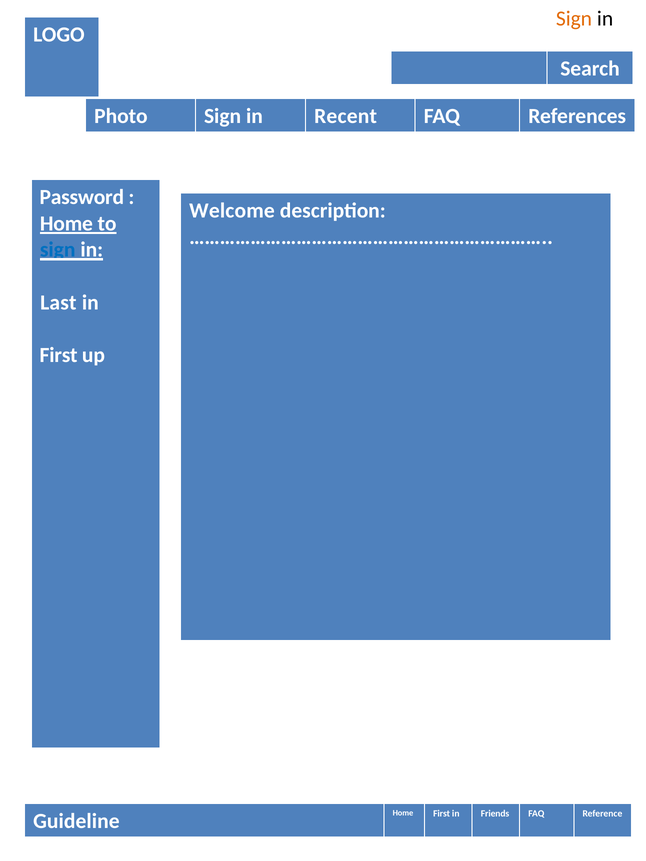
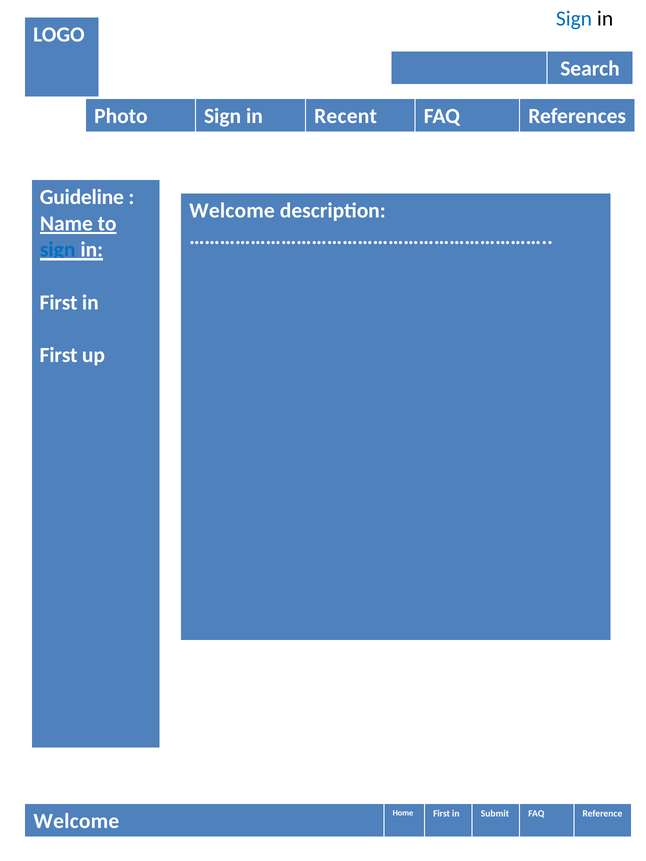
Sign colour: orange -> blue (574, 19)
Password: Password -> Guideline (82, 197)
Home: Home -> Name (66, 224)
Last: Last -> First (59, 303)
Guideline: Guideline -> Welcome (76, 821)
Friends: Friends -> Submit (495, 814)
